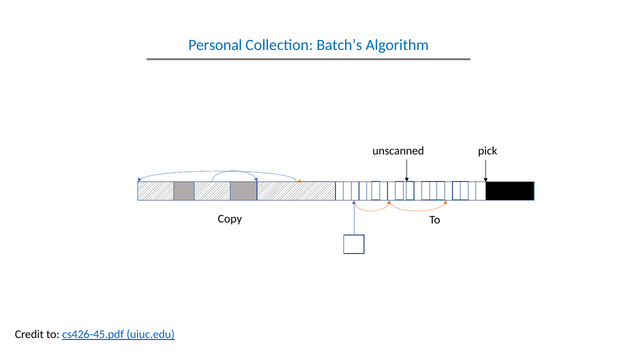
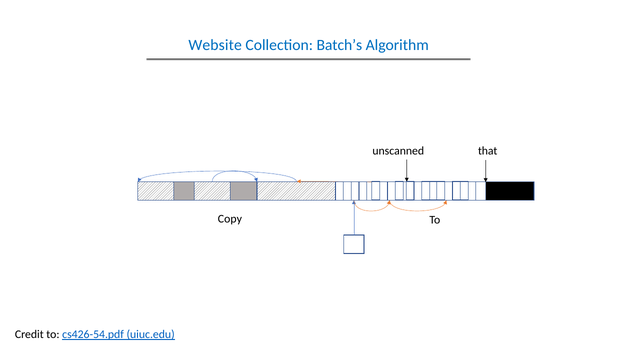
Personal: Personal -> Website (215, 45)
pick: pick -> that (488, 151)
cs426-45.pdf: cs426-45.pdf -> cs426-54.pdf (93, 335)
